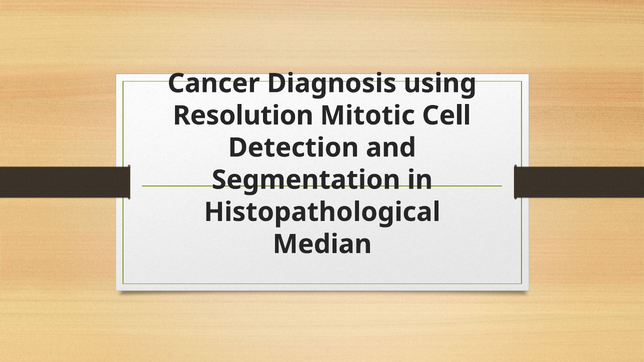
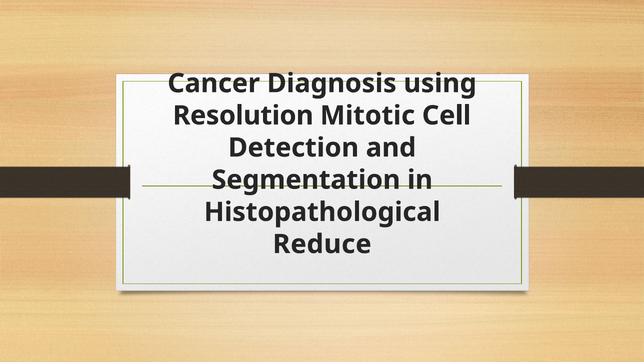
Median: Median -> Reduce (322, 244)
